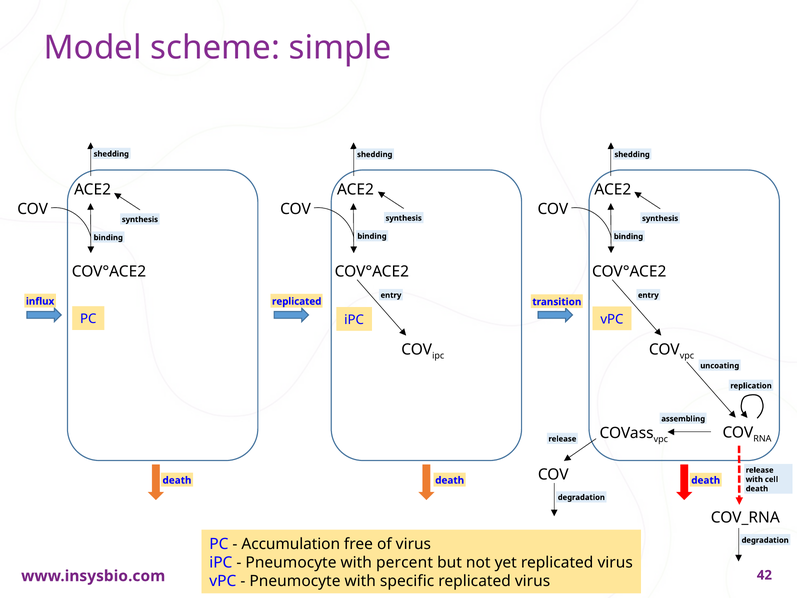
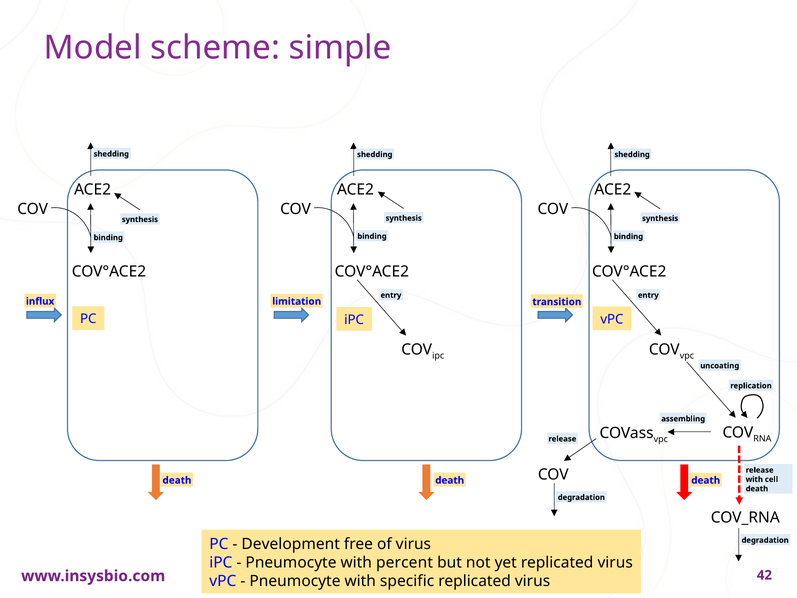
influx replicated: replicated -> limitation (297, 301)
Accumulation: Accumulation -> Development (291, 544)
